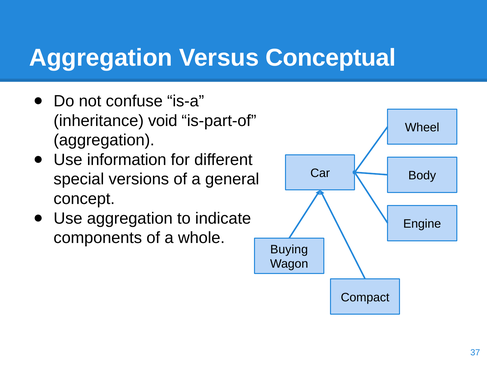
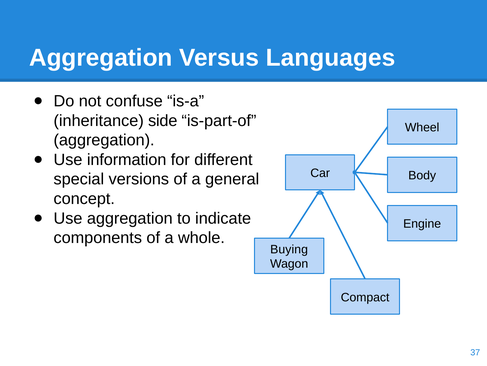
Conceptual: Conceptual -> Languages (331, 58)
void: void -> side (163, 120)
